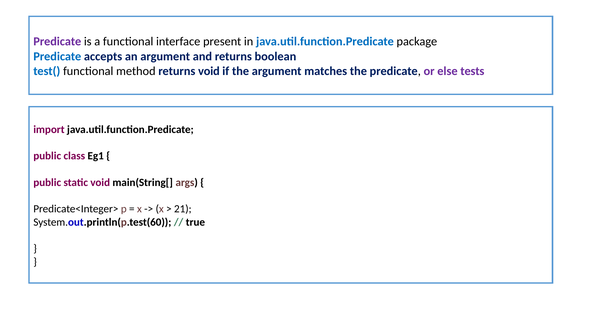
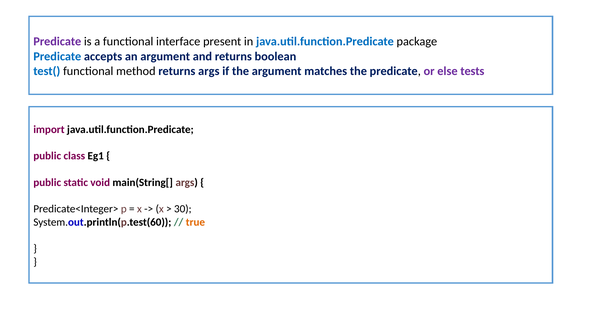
returns void: void -> args (209, 71)
21: 21 -> 30 (183, 209)
true colour: black -> orange (195, 222)
